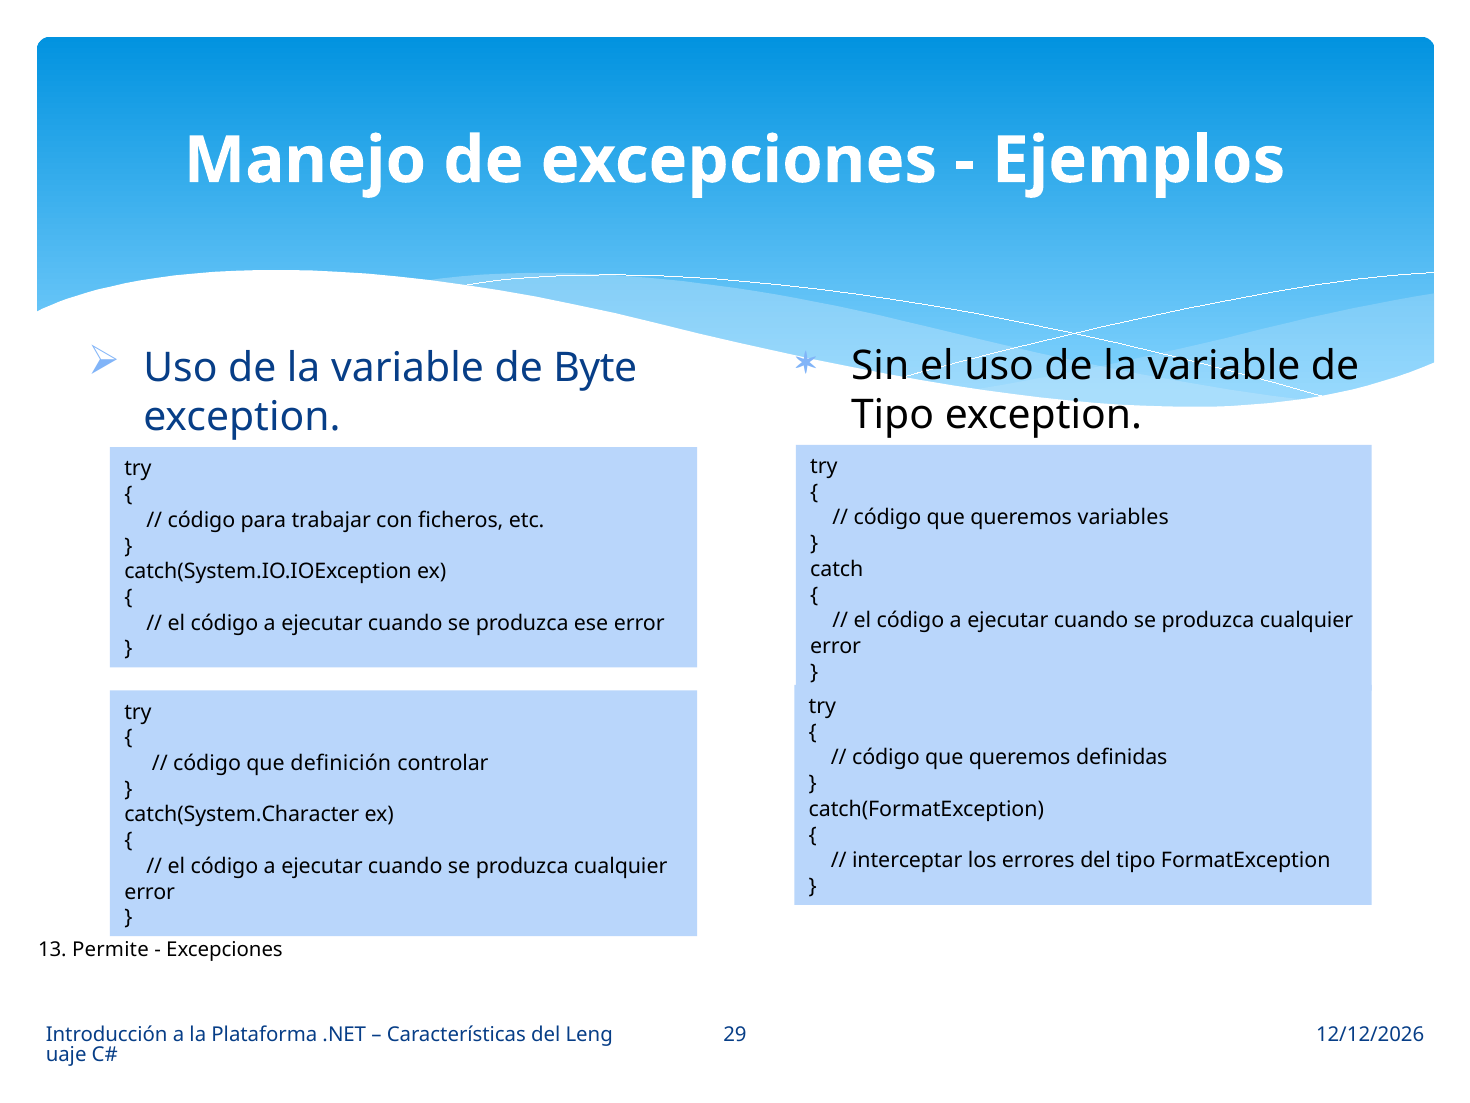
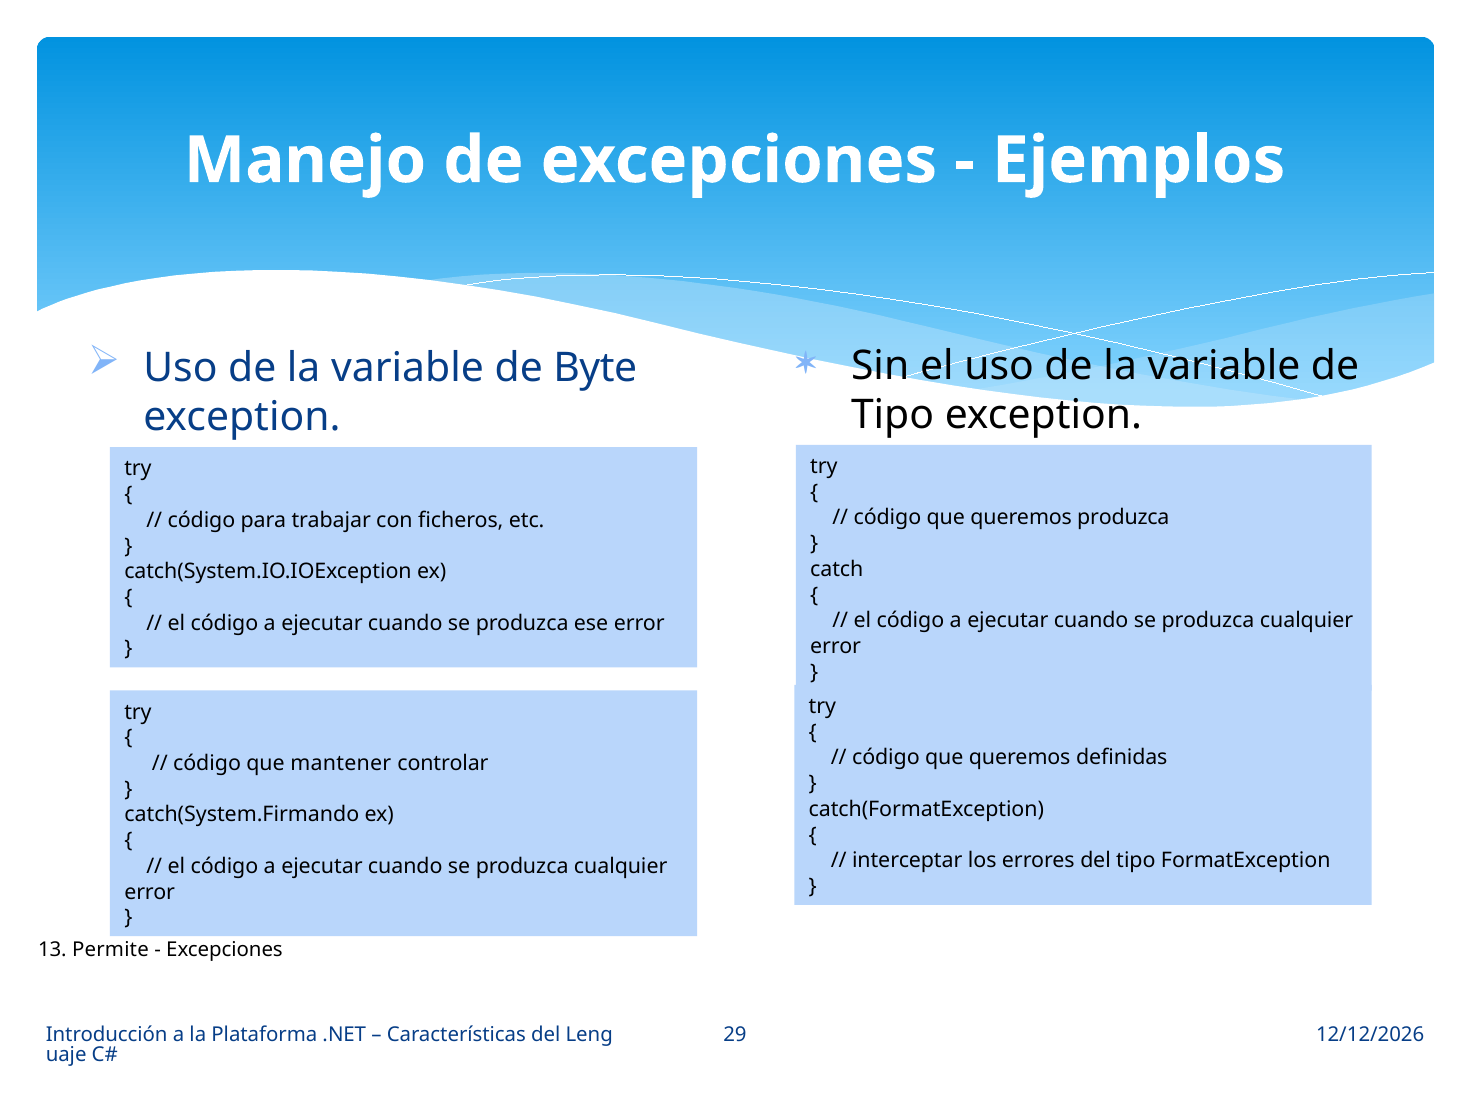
queremos variables: variables -> produzca (1123, 518)
definición: definición -> mantener (341, 763)
catch(System.Character: catch(System.Character -> catch(System.Firmando (242, 814)
